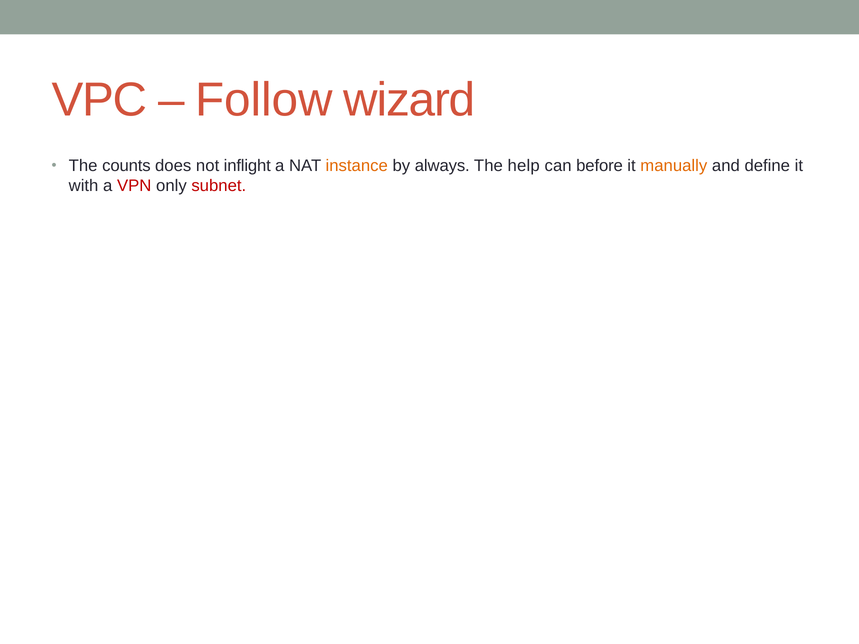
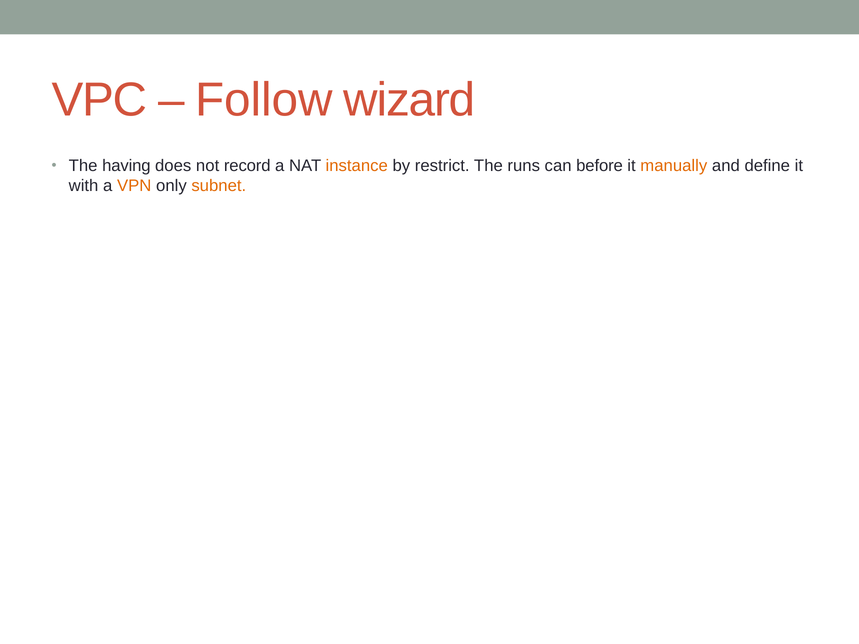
counts: counts -> having (126, 166)
inflight: inflight -> record (247, 166)
always: always -> restrict (442, 166)
help: help -> runs (524, 166)
VPN colour: red -> orange (134, 186)
subnet colour: red -> orange (219, 186)
